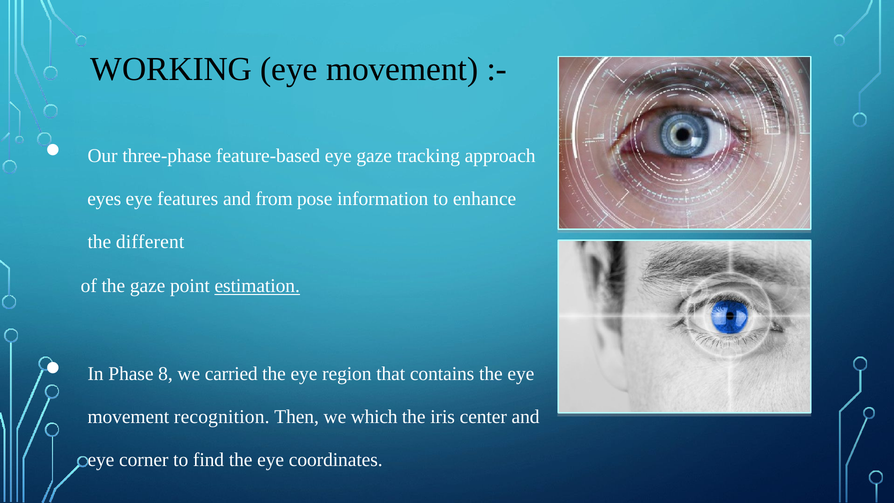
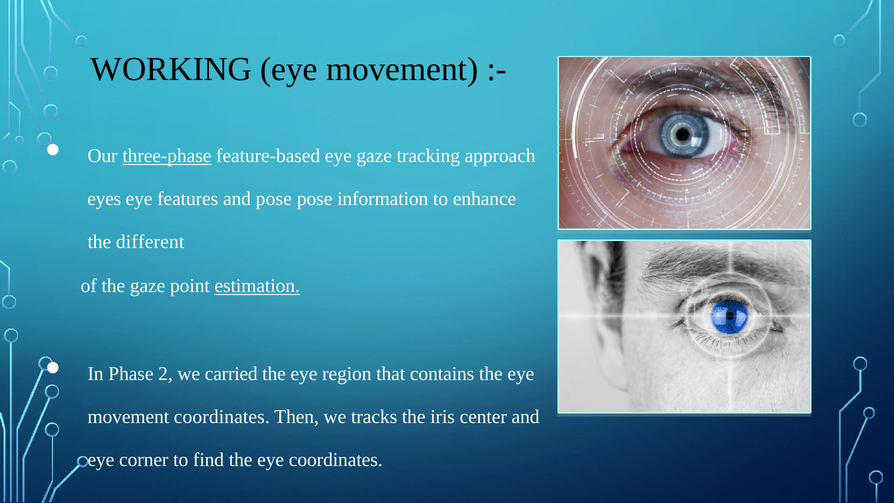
three-phase underline: none -> present (167, 156)
and from: from -> pose (274, 199)
8: 8 -> 2 (165, 374)
movement recognition: recognition -> coordinates (222, 417)
which: which -> tracks (374, 417)
